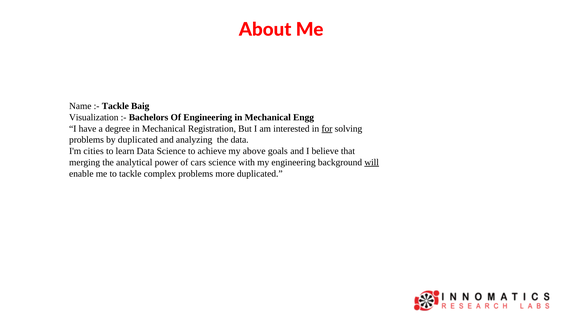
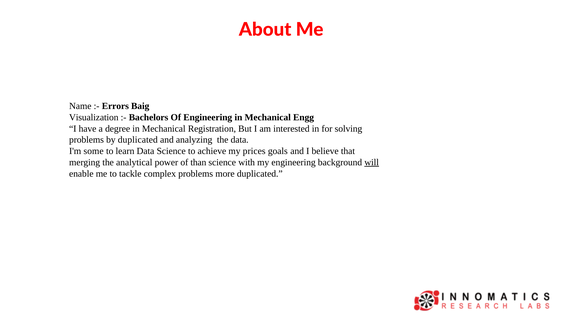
Tackle: Tackle -> Errors (115, 106)
for underline: present -> none (327, 128)
cities: cities -> some (94, 151)
above: above -> prices (254, 151)
cars: cars -> than (198, 162)
